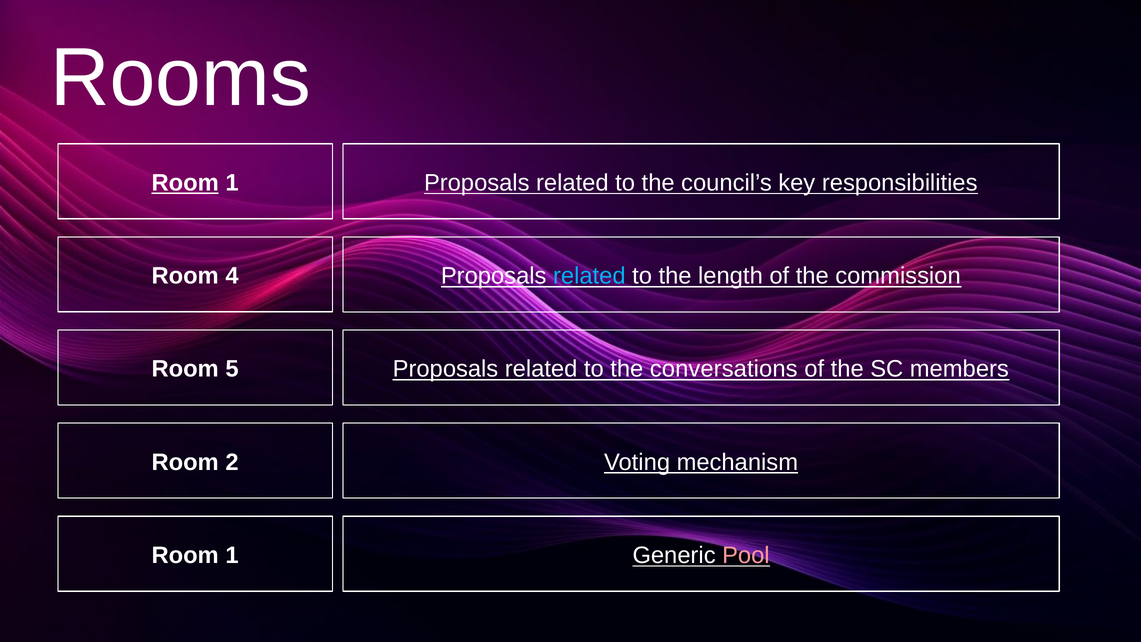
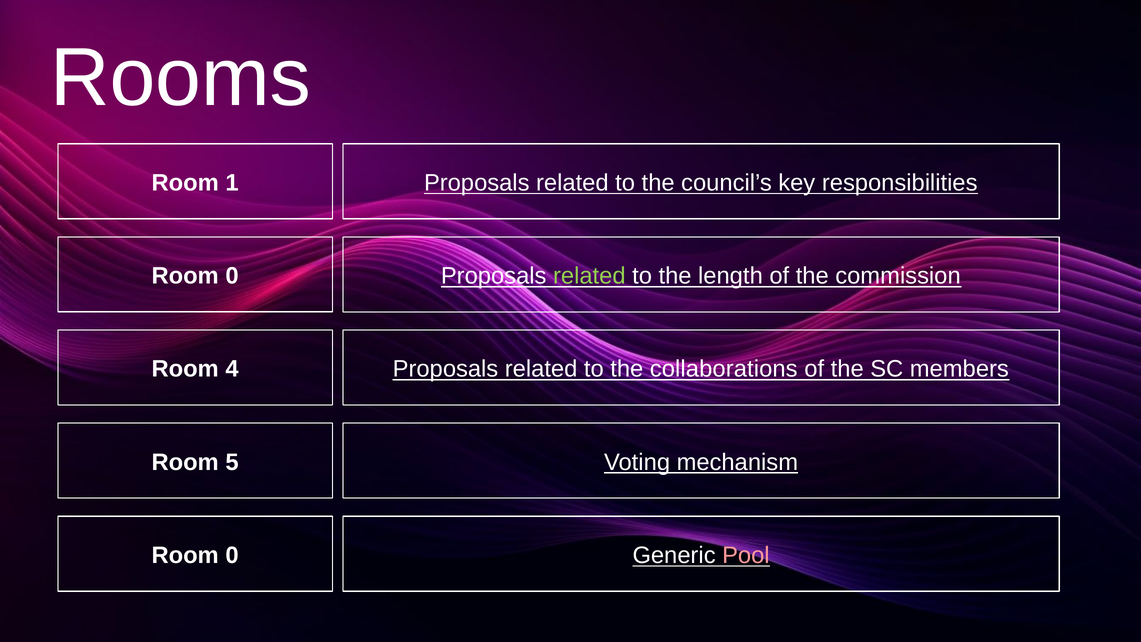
Room underline: present -> none (185, 183)
4: 4 -> 0 (232, 276)
related colour: light blue -> light green (589, 276)
5: 5 -> 4 (232, 369)
conversations: conversations -> collaborations (724, 369)
2: 2 -> 5 (232, 462)
1: 1 -> 0 (232, 555)
